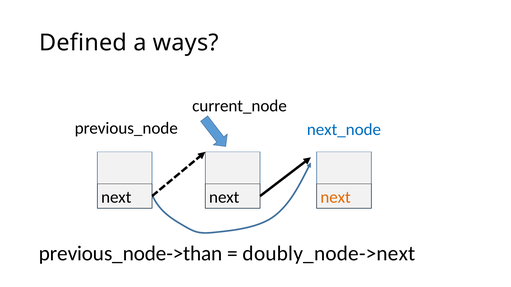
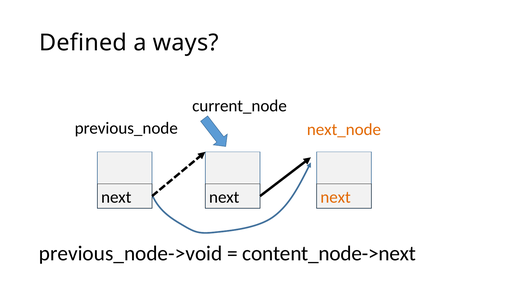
next_node colour: blue -> orange (344, 130)
previous_node->than: previous_node->than -> previous_node->void (131, 254)
doubly_node->next: doubly_node->next -> content_node->next (329, 254)
